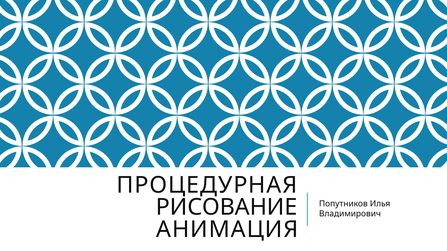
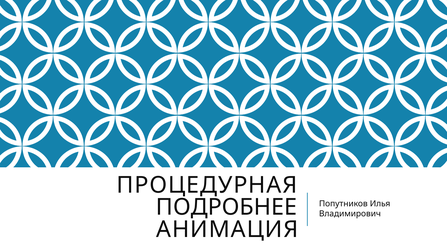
РИСОВАНИЕ: РИСОВАНИЕ -> ПОДРОБНЕЕ (227, 208)
